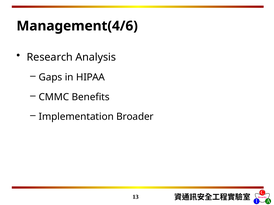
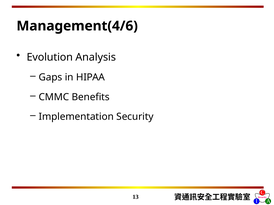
Research: Research -> Evolution (50, 57)
Broader: Broader -> Security (135, 117)
